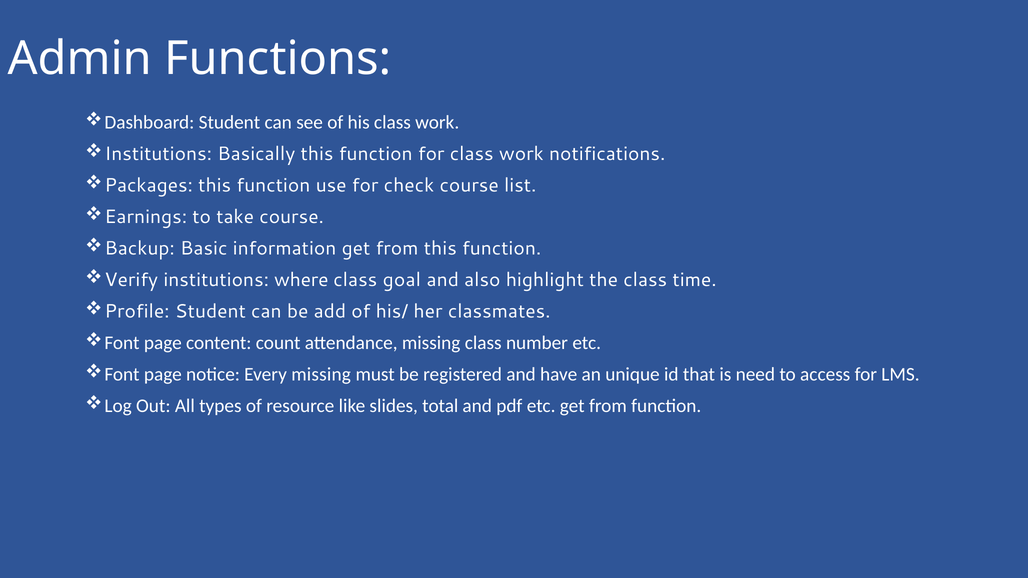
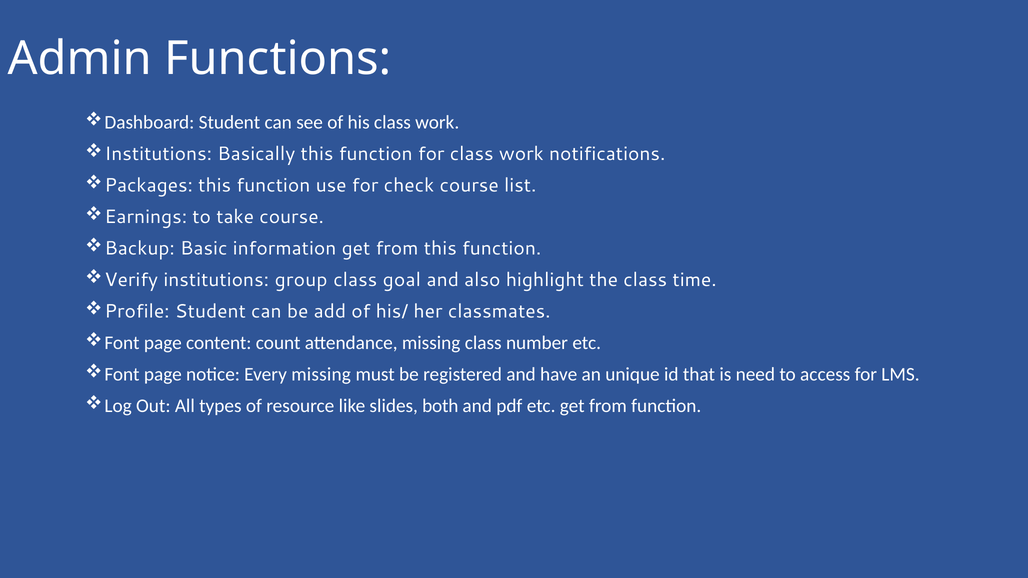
where: where -> group (301, 280)
total: total -> both (440, 406)
